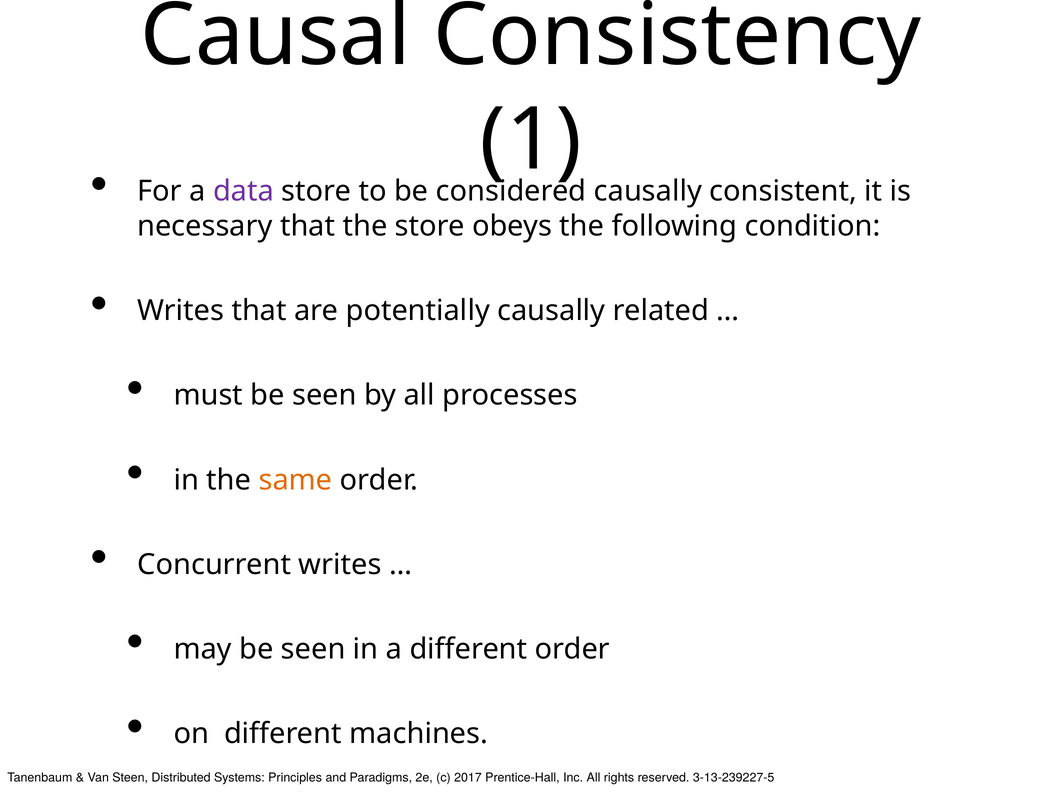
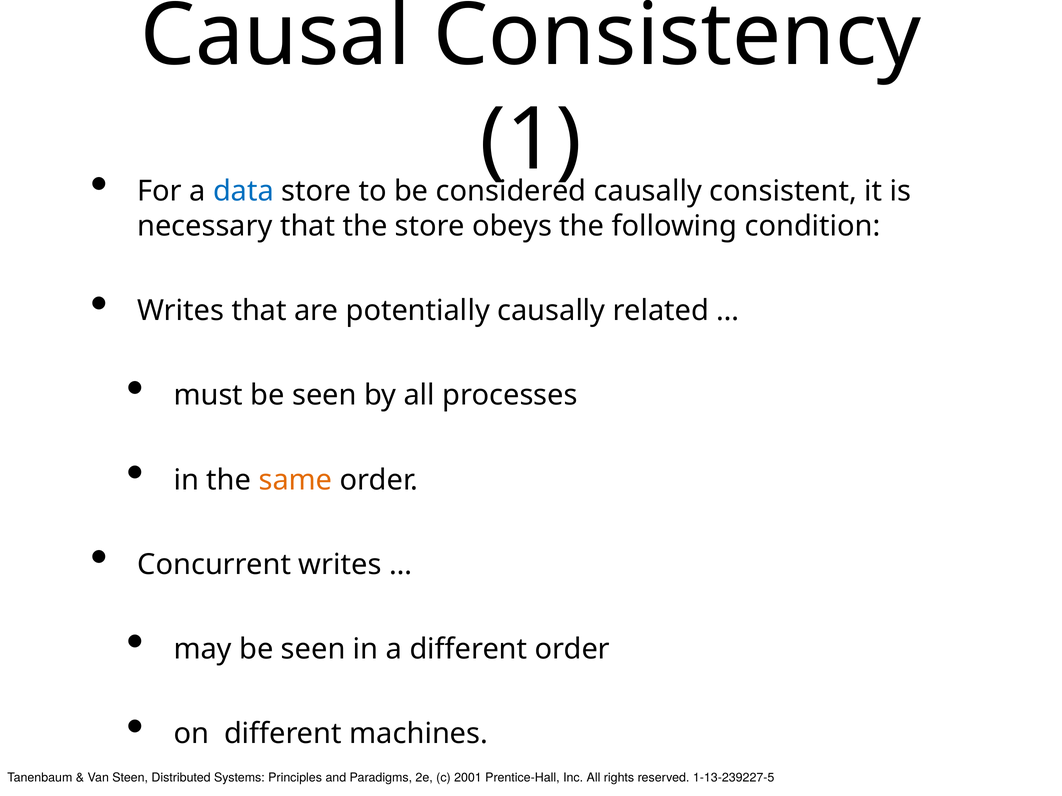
data colour: purple -> blue (244, 192)
2017: 2017 -> 2001 (468, 778)
3-13-239227-5: 3-13-239227-5 -> 1-13-239227-5 (734, 778)
